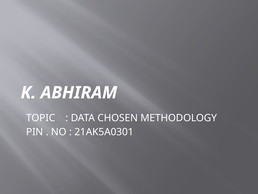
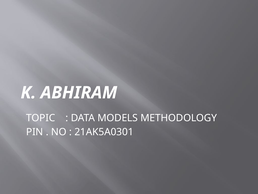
CHOSEN: CHOSEN -> MODELS (118, 118)
